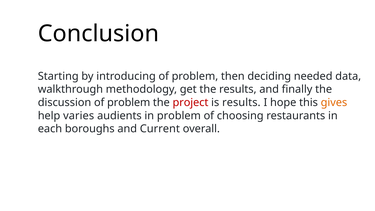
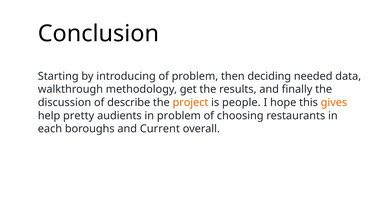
discussion of problem: problem -> describe (129, 102)
project colour: red -> orange (190, 102)
is results: results -> people (241, 102)
varies: varies -> pretty (79, 116)
